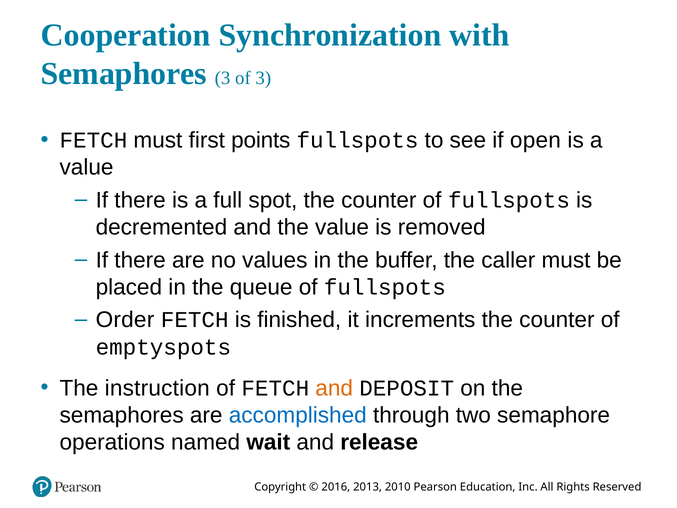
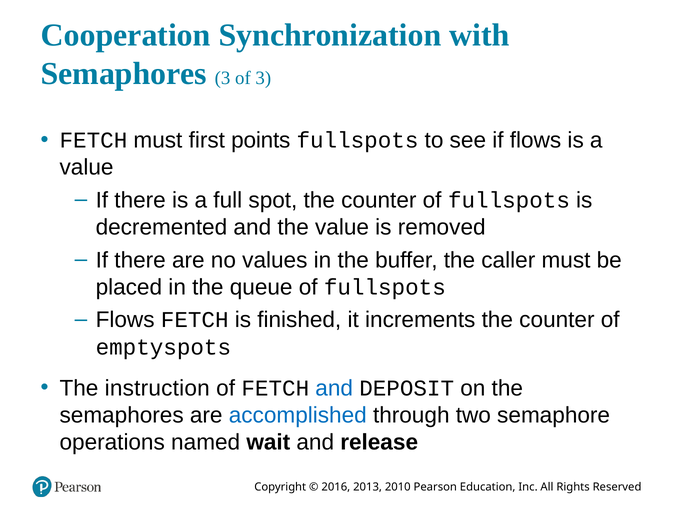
if open: open -> flows (536, 140)
Order: Order -> Flows (125, 320)
and colour: orange -> blue (334, 388)
